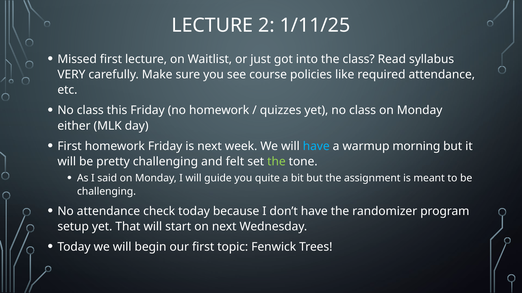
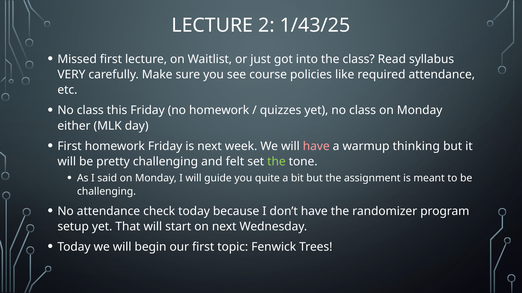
1/11/25: 1/11/25 -> 1/43/25 (315, 25)
have colour: light blue -> pink (316, 146)
morning: morning -> thinking (416, 146)
